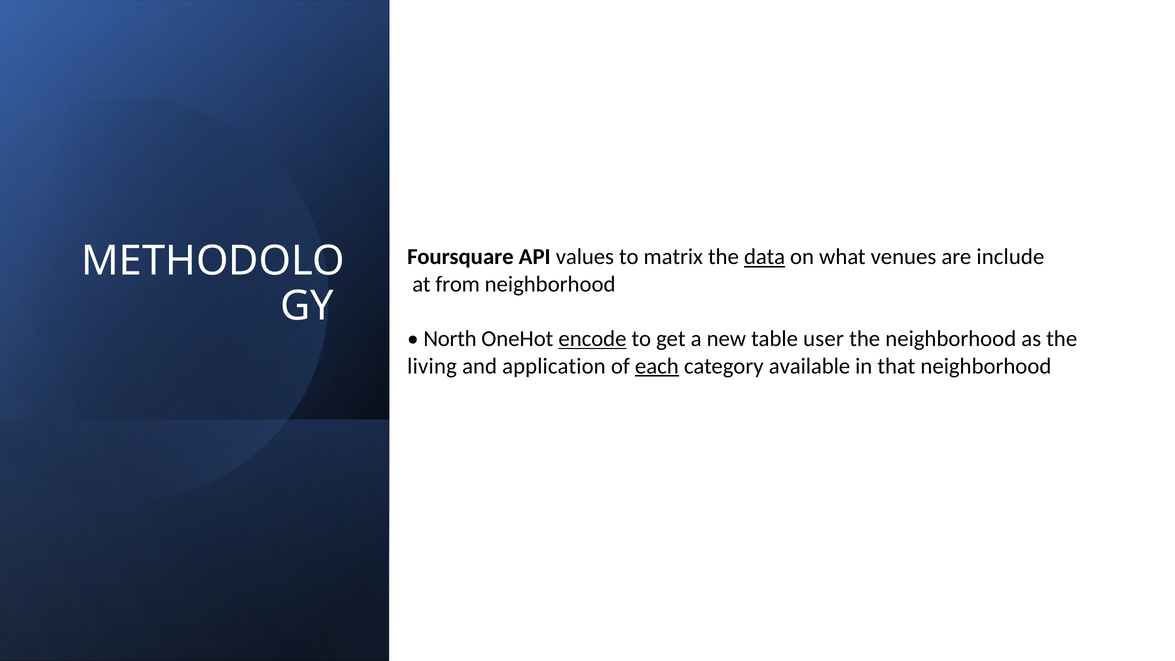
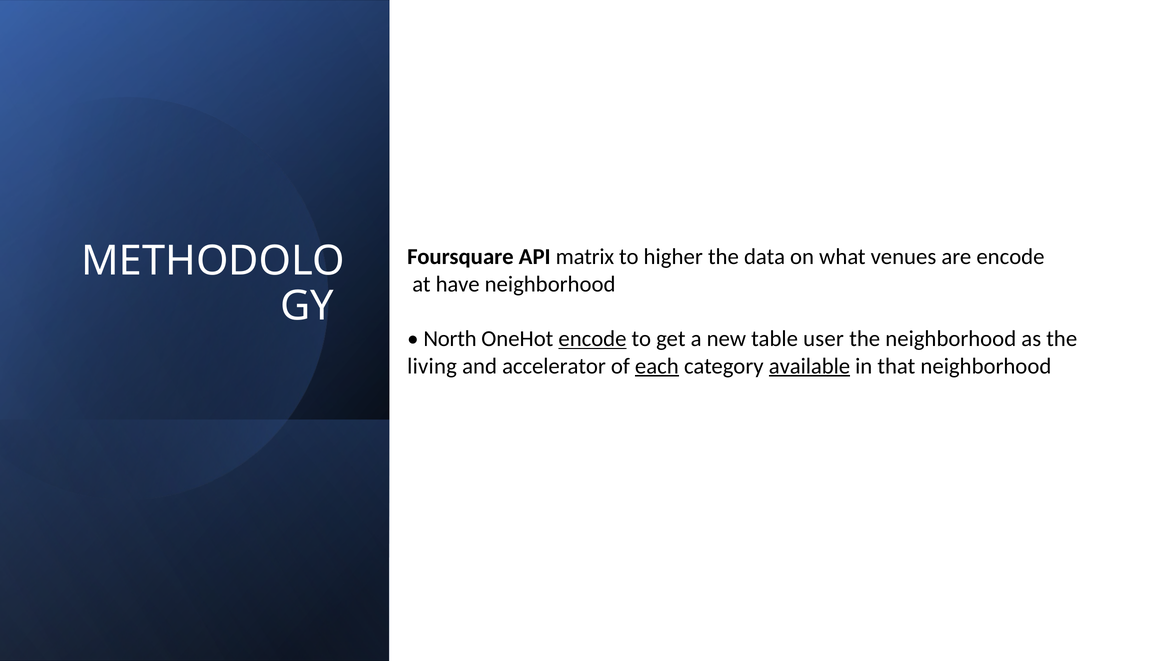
values: values -> matrix (585, 257)
matrix: matrix -> higher (673, 257)
data underline: present -> none (765, 257)
are include: include -> encode (1010, 257)
from: from -> have (458, 284)
application: application -> accelerator (554, 366)
available underline: none -> present (809, 366)
